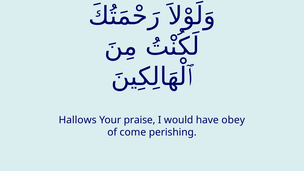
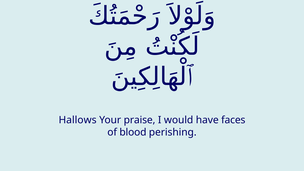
obey: obey -> faces (233, 120)
come: come -> blood (133, 132)
